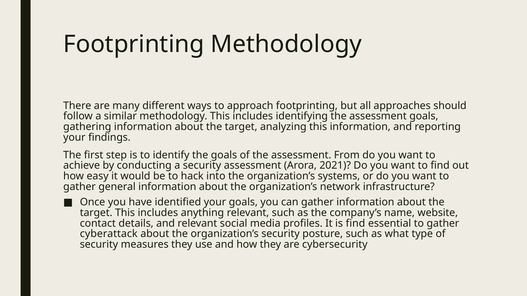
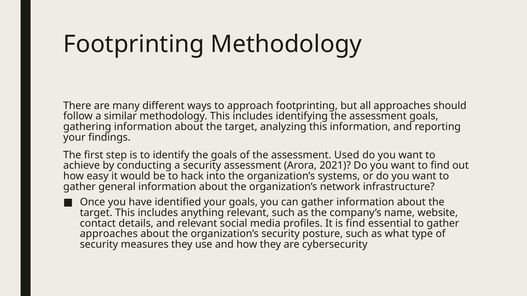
From: From -> Used (347, 155)
cyberattack: cyberattack -> approaches (109, 234)
